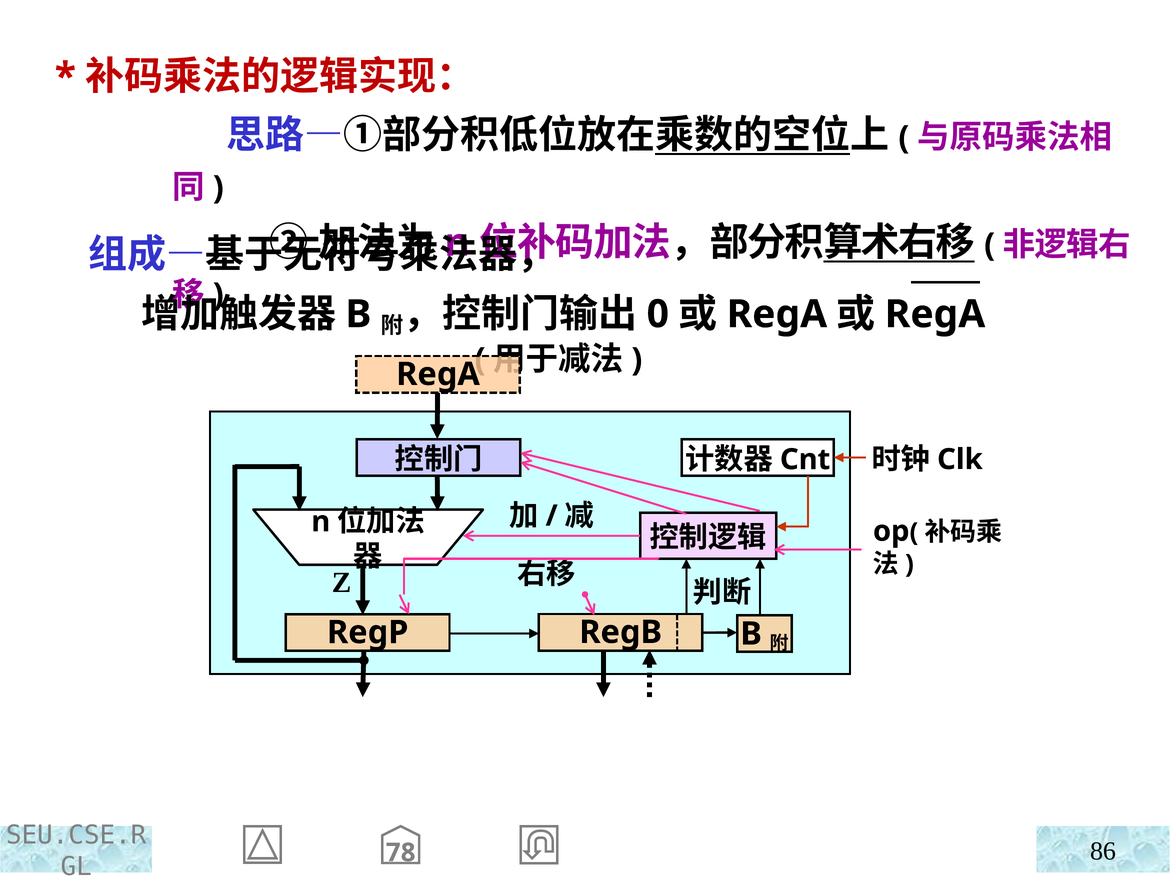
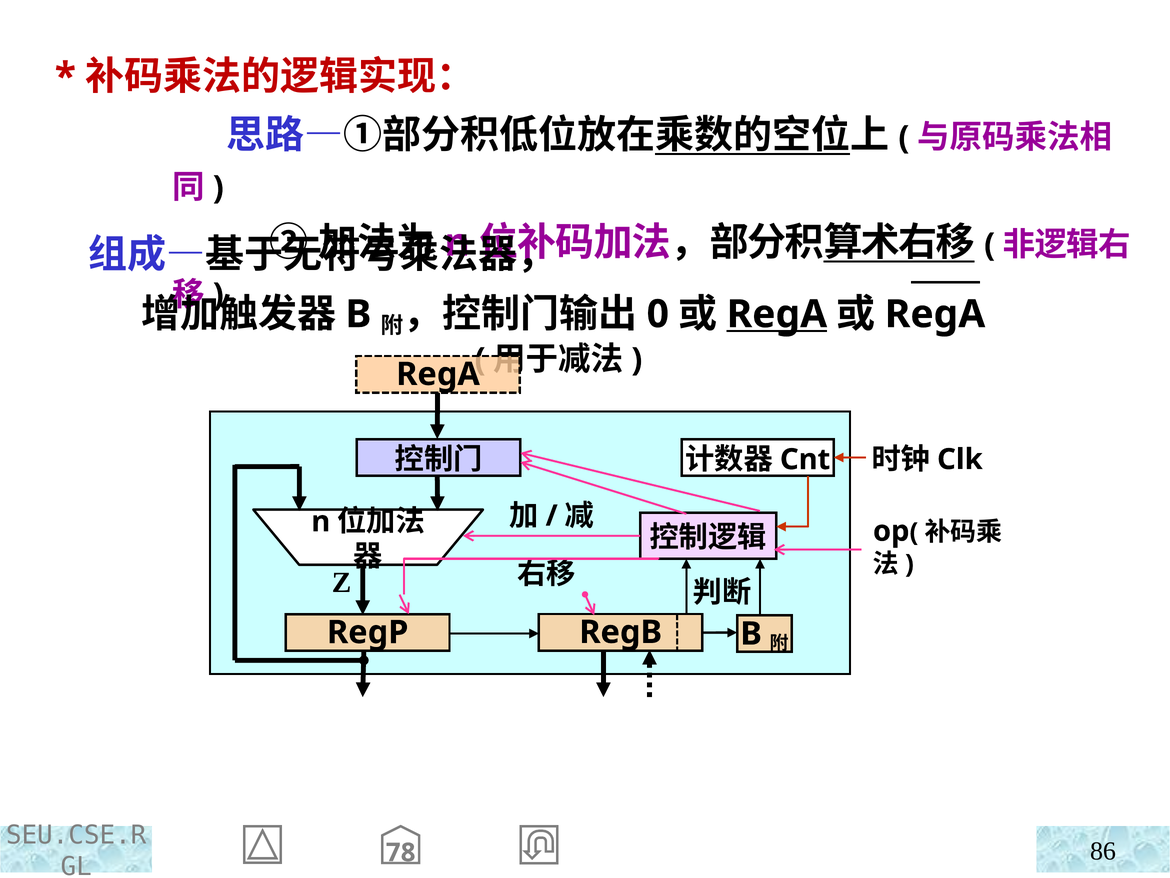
RegA underline: none -> present (777, 314)
